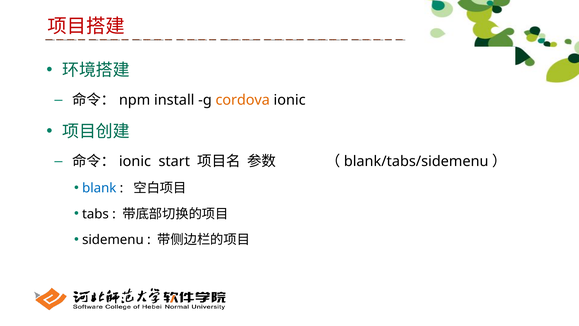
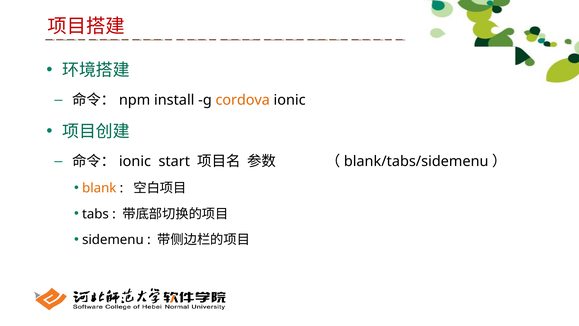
blank colour: blue -> orange (99, 188)
